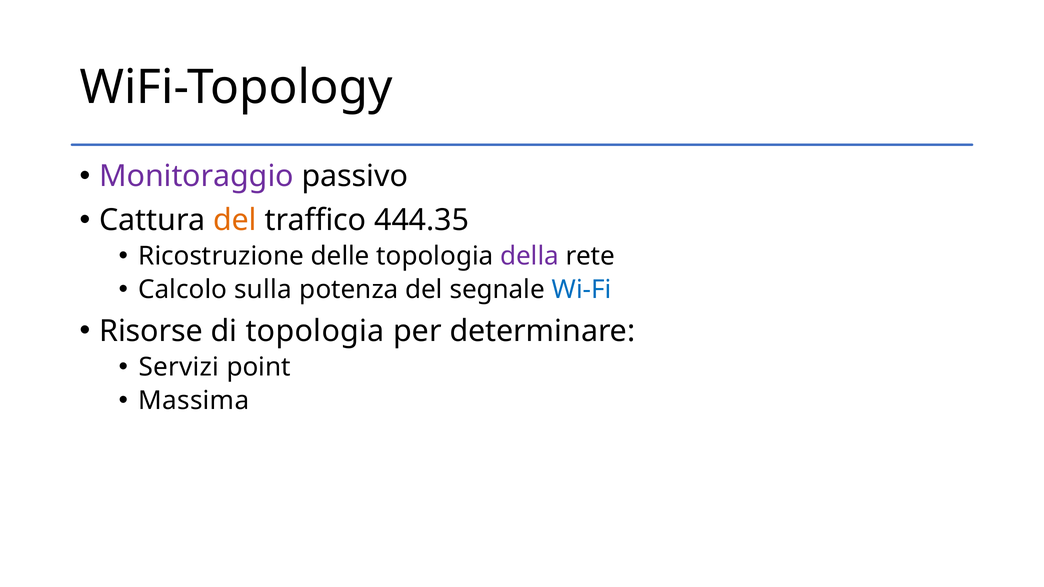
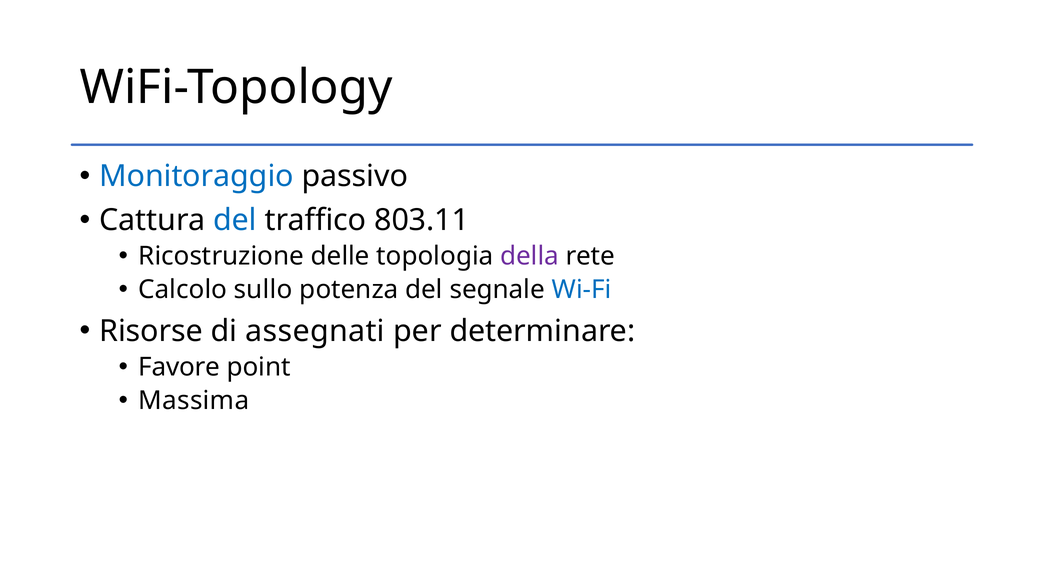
Monitoraggio colour: purple -> blue (197, 177)
del colour: orange -> blue (235, 220)
444.35: 444.35 -> 803.11 (422, 220)
sulla: sulla -> sullo (263, 290)
di topologia: topologia -> assegnati (315, 331)
Servizi: Servizi -> Favore (179, 367)
